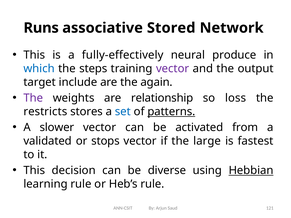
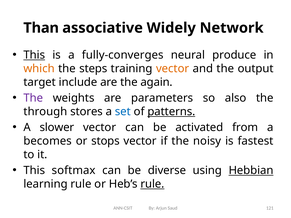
Runs: Runs -> Than (41, 28)
Stored: Stored -> Widely (171, 28)
This underline: none -> present (34, 55)
fully-effectively: fully-effectively -> fully-converges (123, 55)
which colour: blue -> orange (39, 69)
vector colour: purple -> orange (173, 69)
relationship: relationship -> parameters (162, 98)
loss: loss -> also (236, 98)
restricts: restricts -> through (45, 112)
validated: validated -> becomes (48, 141)
large: large -> noisy (207, 141)
decision: decision -> softmax (74, 171)
rule underline: none -> present (152, 184)
